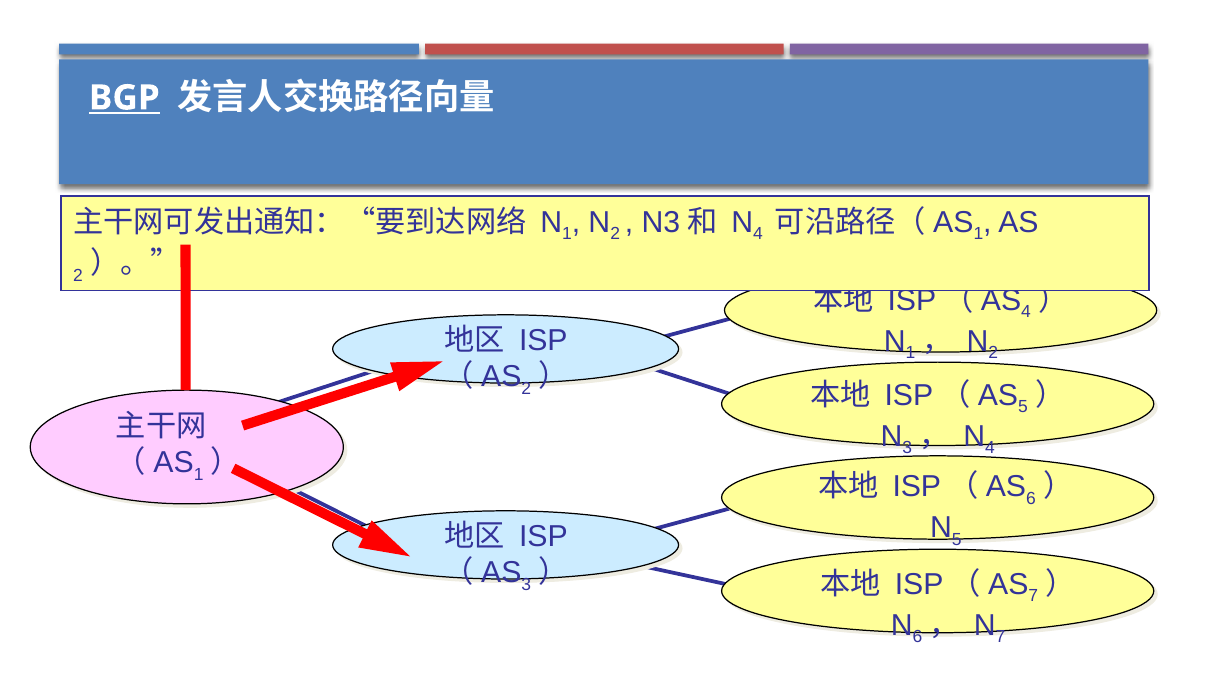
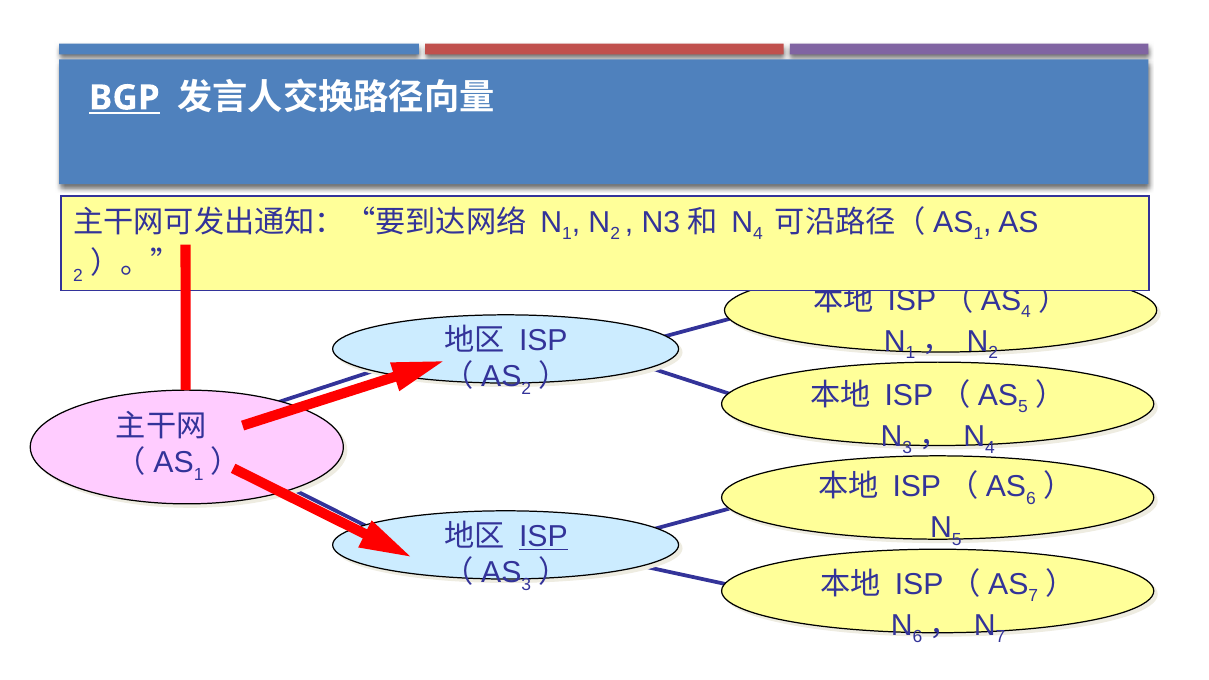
ISP underline: none -> present (543, 537)
